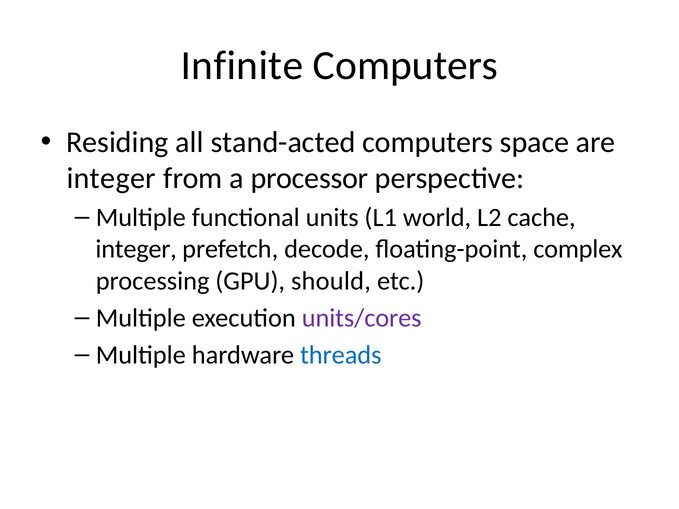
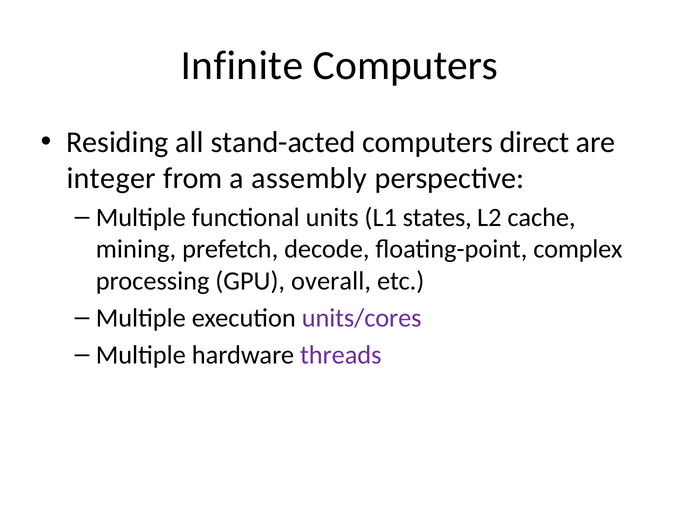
space: space -> direct (535, 142)
processor: processor -> assembly (309, 179)
world: world -> states (437, 218)
integer: integer -> mining (136, 249)
should: should -> overall (331, 281)
threads colour: blue -> purple (341, 355)
